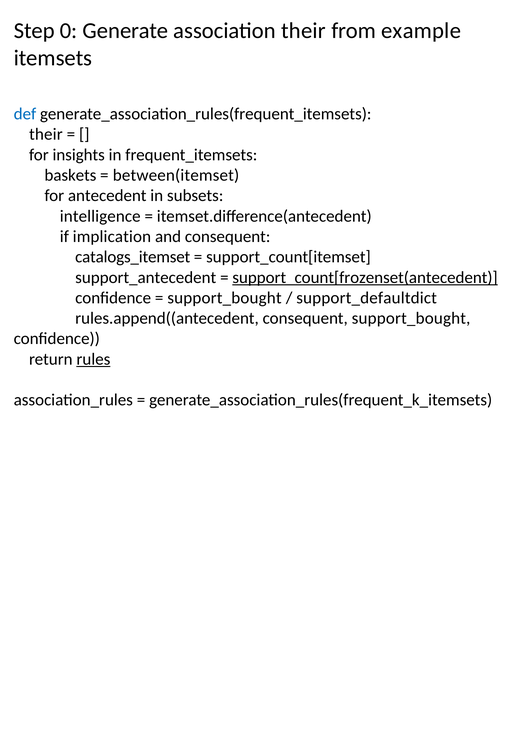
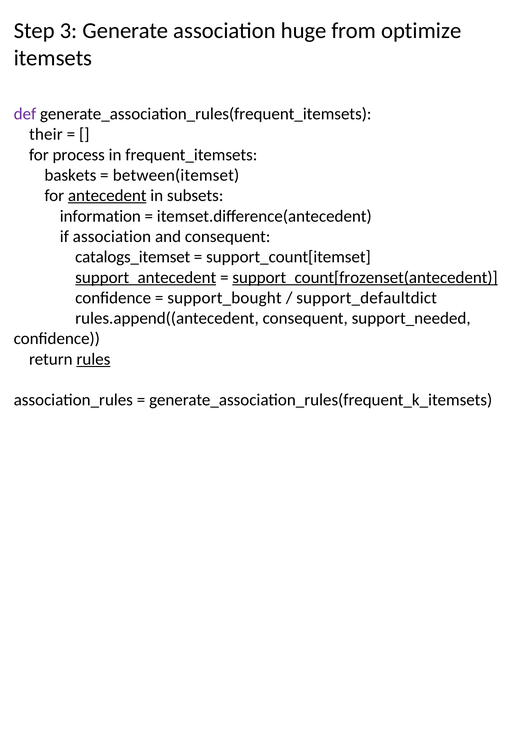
0: 0 -> 3 (69, 31)
association their: their -> huge (304, 31)
example: example -> optimize (421, 31)
def colour: blue -> purple (25, 114)
insights: insights -> process (79, 155)
antecedent underline: none -> present (107, 196)
intelligence: intelligence -> information (100, 216)
if implication: implication -> association (112, 237)
support_antecedent underline: none -> present (146, 277)
consequent support_bought: support_bought -> support_needed (411, 318)
